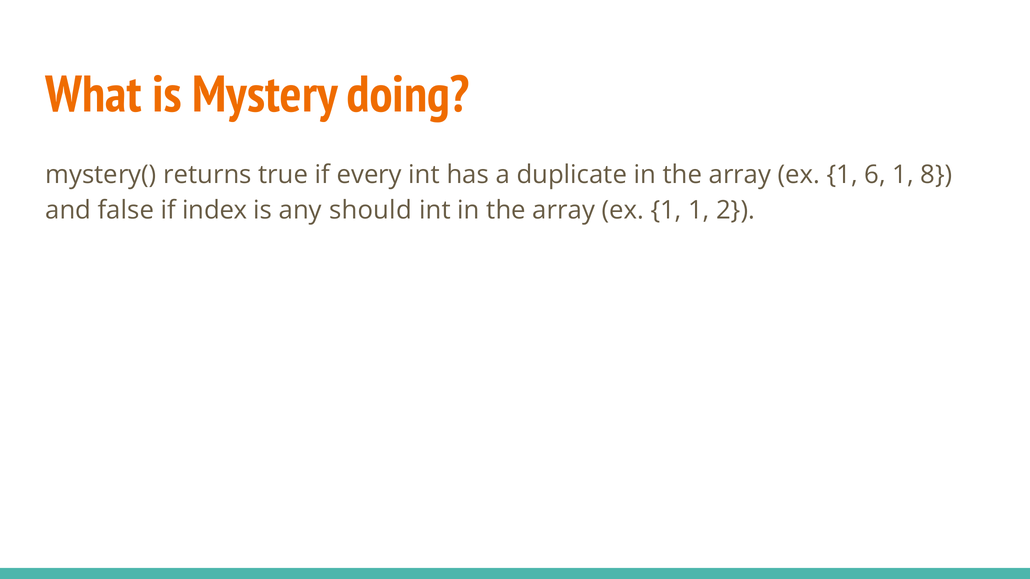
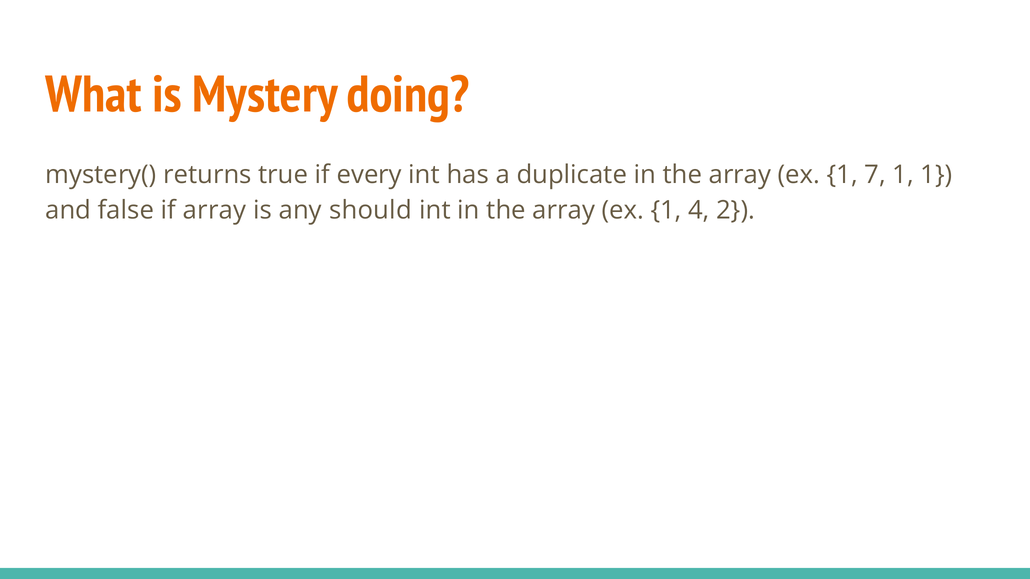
6: 6 -> 7 (875, 175)
1 8: 8 -> 1 (936, 175)
if index: index -> array (214, 210)
1 1: 1 -> 4 (699, 210)
